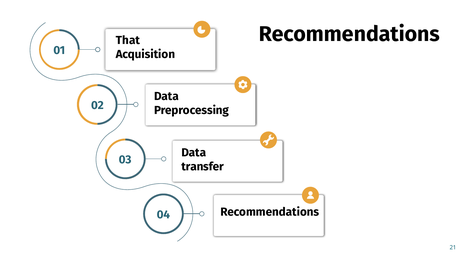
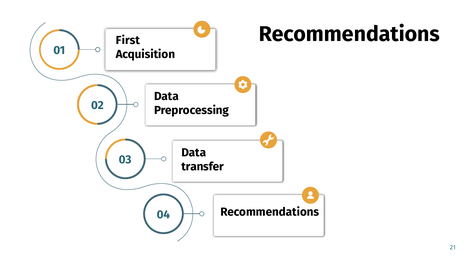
That: That -> First (128, 40)
